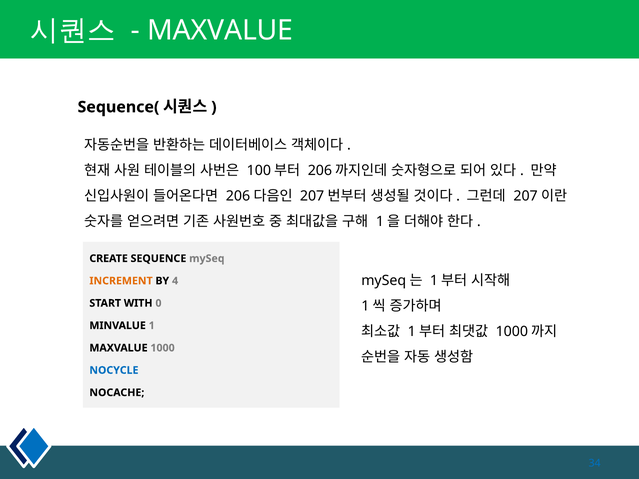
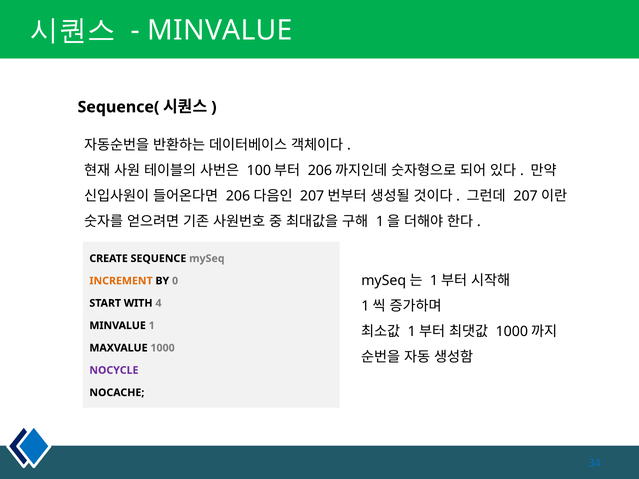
MAXVALUE: MAXVALUE -> MINVALUE (220, 31)
4: 4 -> 0 (175, 281)
0: 0 -> 4 (158, 303)
NOCYCLE colour: blue -> purple (114, 370)
